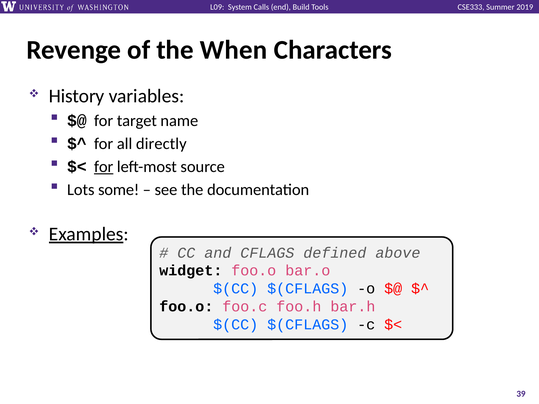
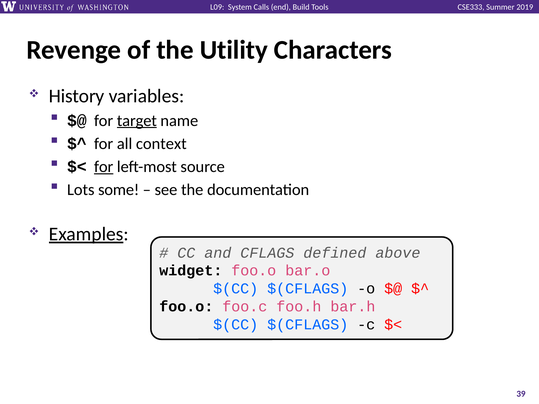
When: When -> Utility (234, 50)
target underline: none -> present (137, 121)
directly: directly -> context (161, 144)
